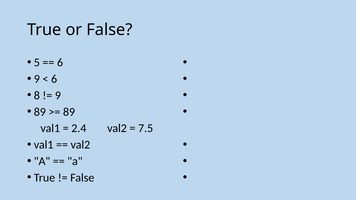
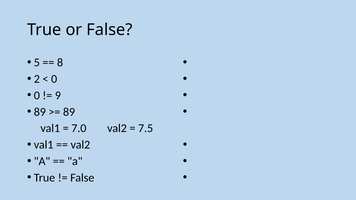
6: 6 -> 8 (60, 63)
9: 9 -> 2 (37, 79)
6: 6 -> 0 (54, 79)
8: 8 -> 0 (37, 96)
2.4: 2.4 -> 7.0 (79, 128)
